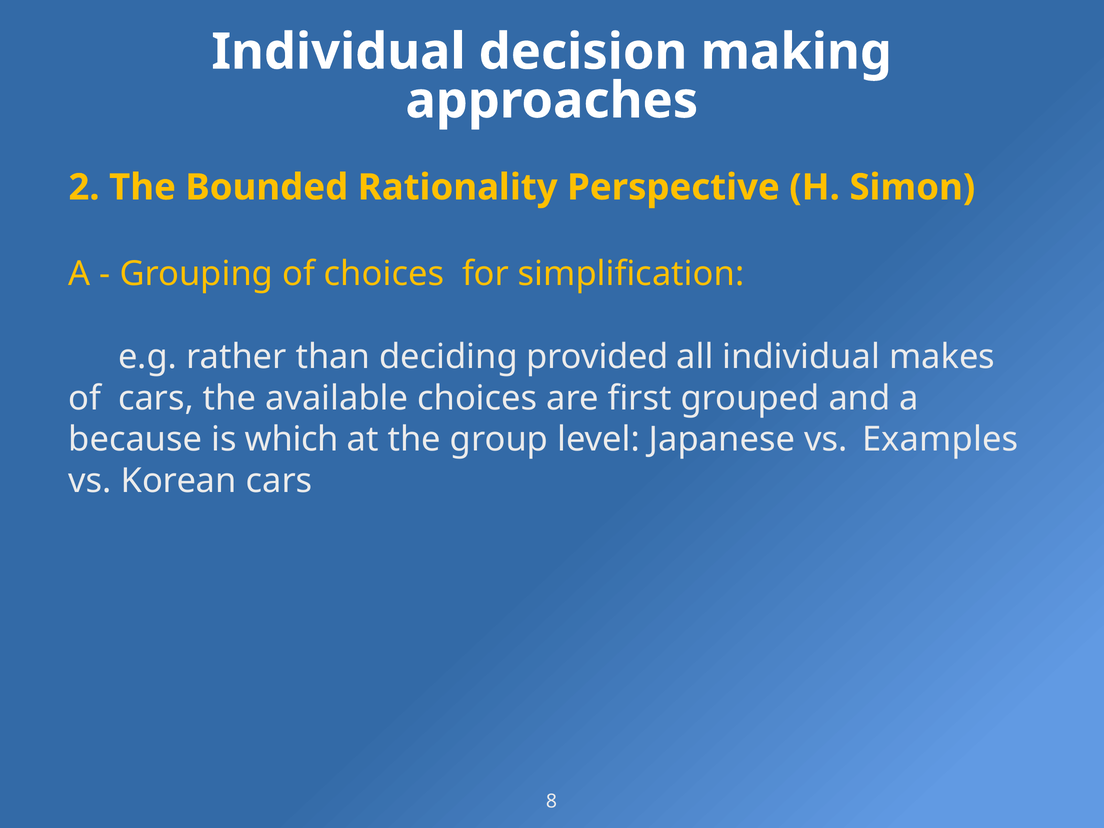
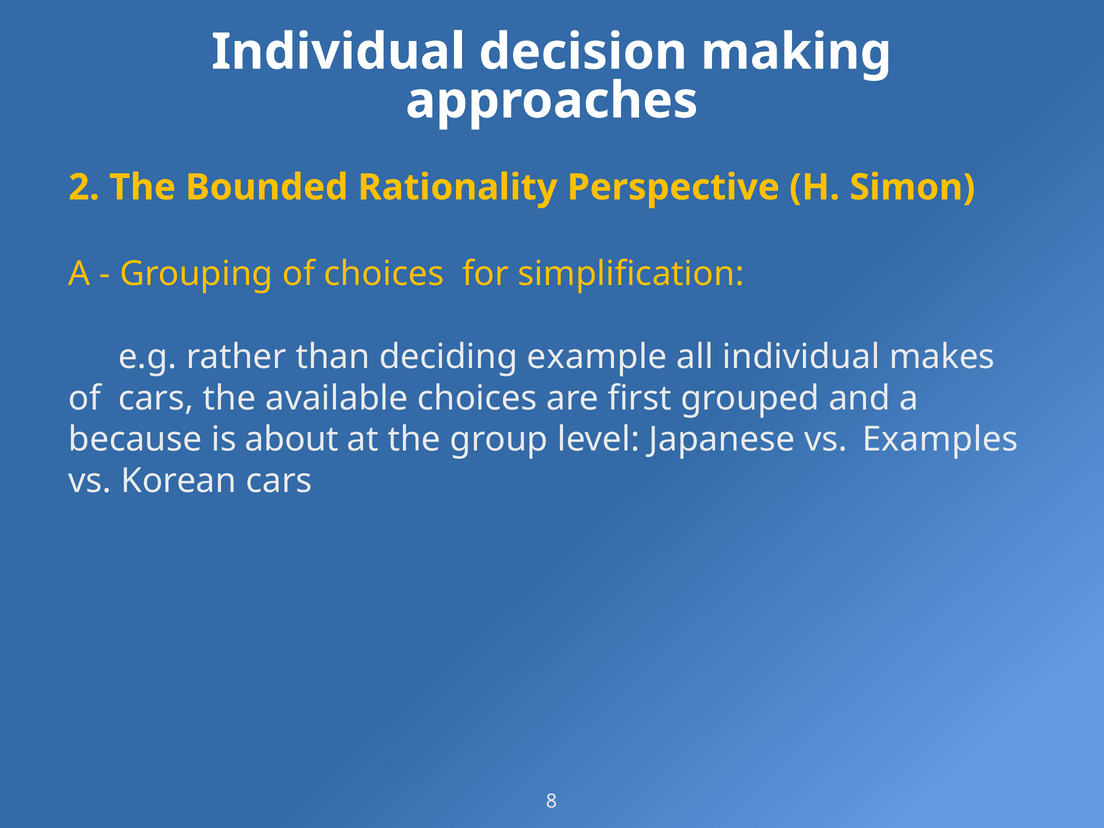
provided: provided -> example (597, 357)
which: which -> about (292, 440)
